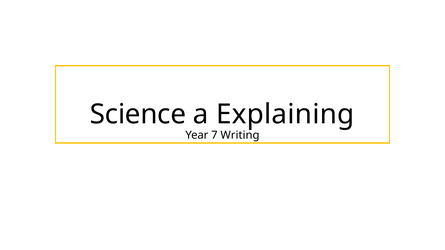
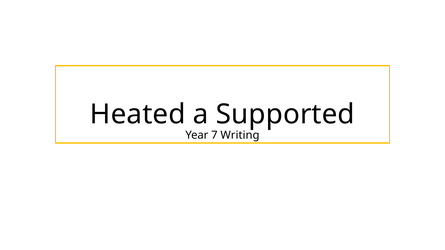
Science: Science -> Heated (138, 114)
Explaining: Explaining -> Supported (285, 114)
